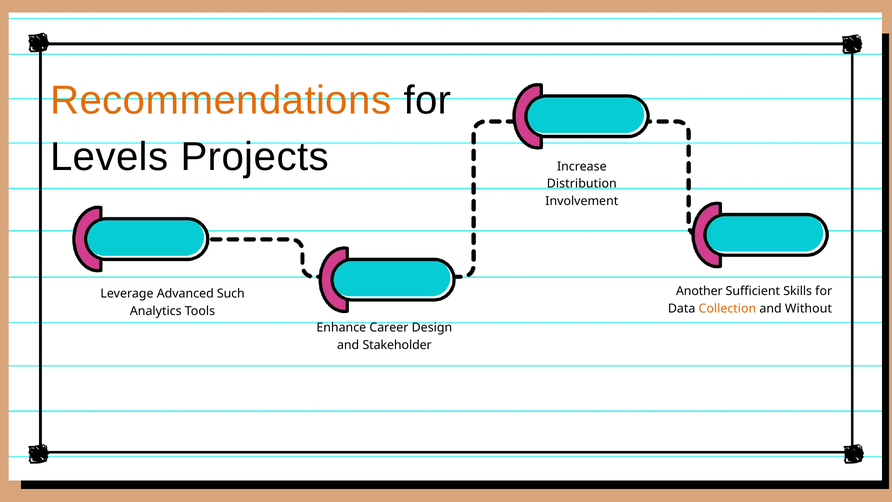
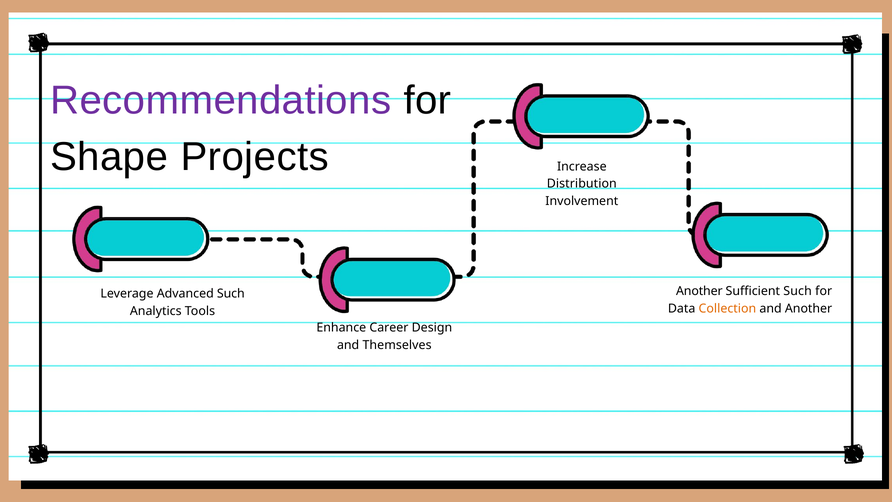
Recommendations colour: orange -> purple (221, 101)
Levels: Levels -> Shape (109, 157)
Sufficient Skills: Skills -> Such (798, 291)
and Without: Without -> Another (809, 308)
Stakeholder: Stakeholder -> Themselves (397, 345)
